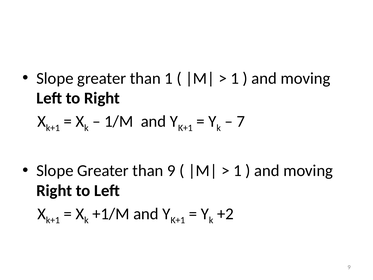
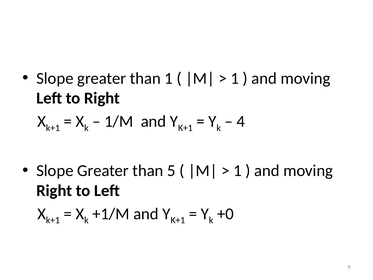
7: 7 -> 4 (241, 121)
than 9: 9 -> 5 (171, 171)
+2: +2 -> +0 (225, 214)
